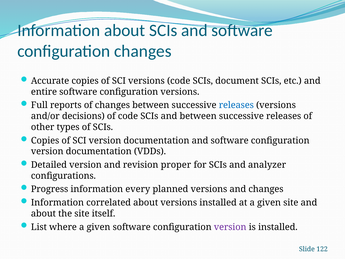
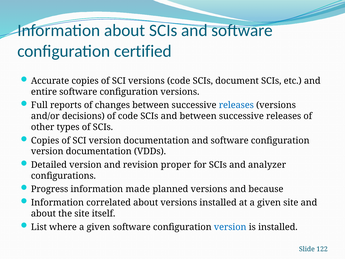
configuration changes: changes -> certified (143, 51)
every: every -> made (138, 189)
and changes: changes -> because (266, 189)
version colour: purple -> blue (230, 227)
